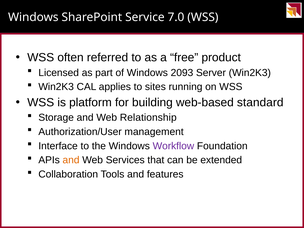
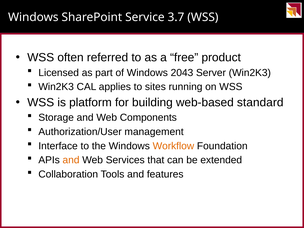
7.0: 7.0 -> 3.7 (176, 17)
2093: 2093 -> 2043 (182, 73)
Relationship: Relationship -> Components (148, 118)
Workflow colour: purple -> orange (173, 146)
